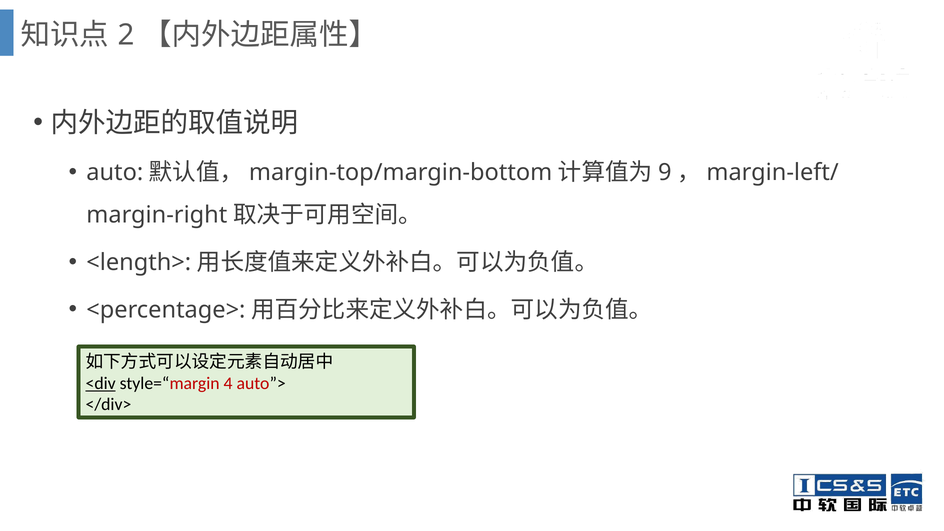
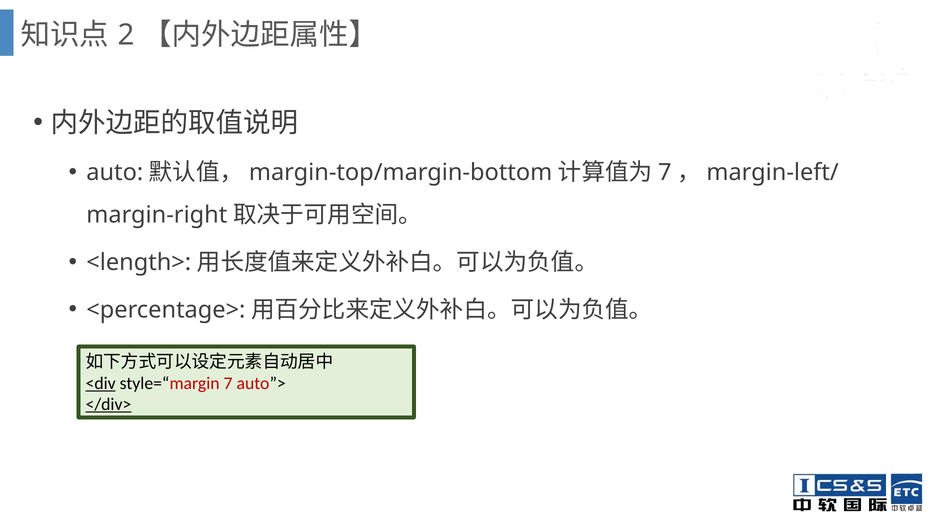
9: 9 -> 7 (665, 173)
style=“margin 4: 4 -> 7 (228, 383)
</div> underline: none -> present (108, 404)
